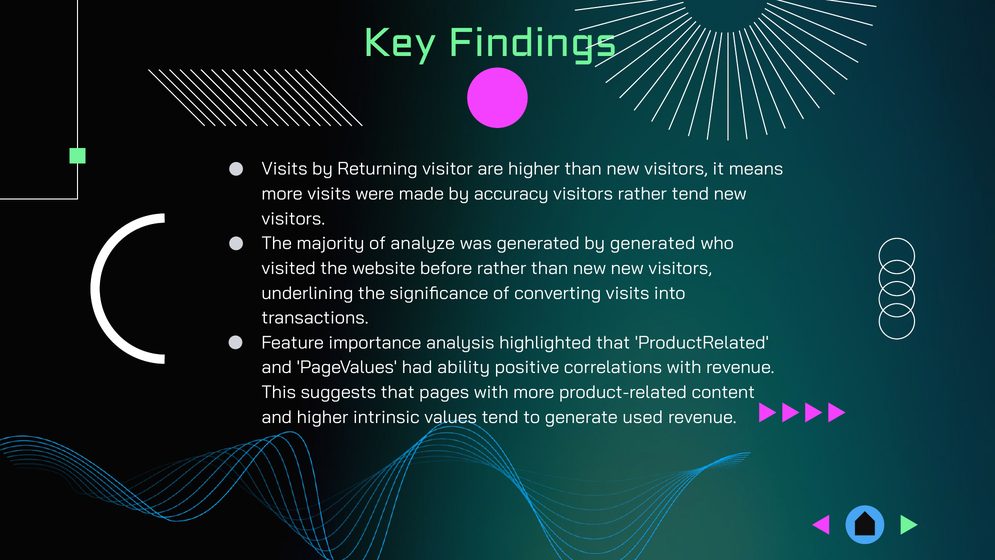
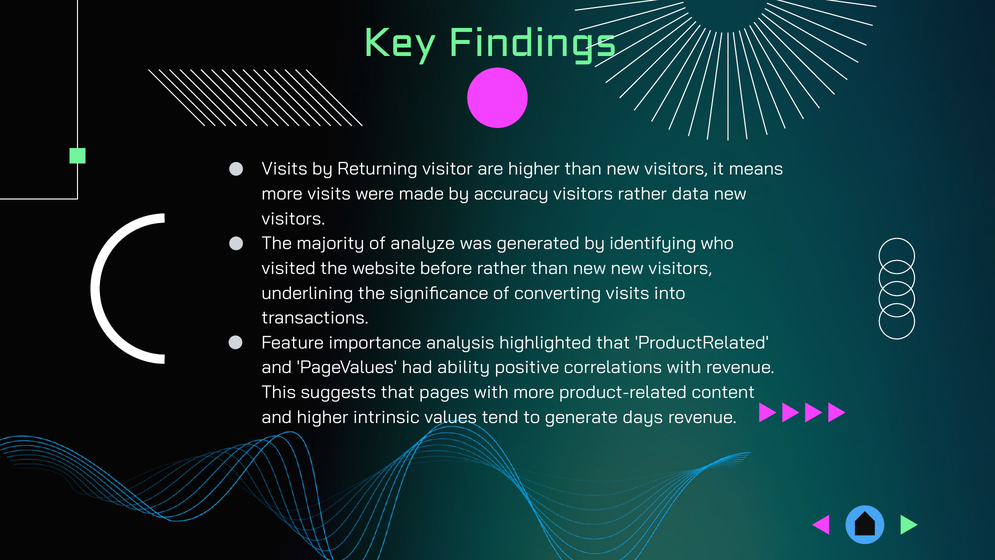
rather tend: tend -> data (690, 194)
by generated: generated -> identifying (653, 243)
used: used -> days (643, 417)
